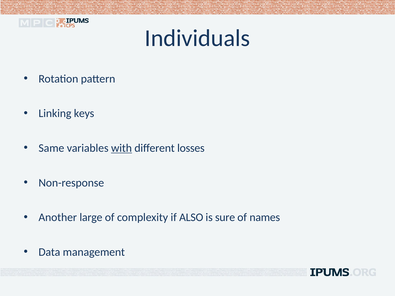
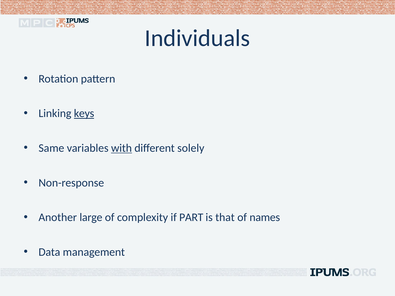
keys underline: none -> present (84, 113)
losses: losses -> solely (191, 148)
ALSO: ALSO -> PART (191, 218)
sure: sure -> that (225, 218)
